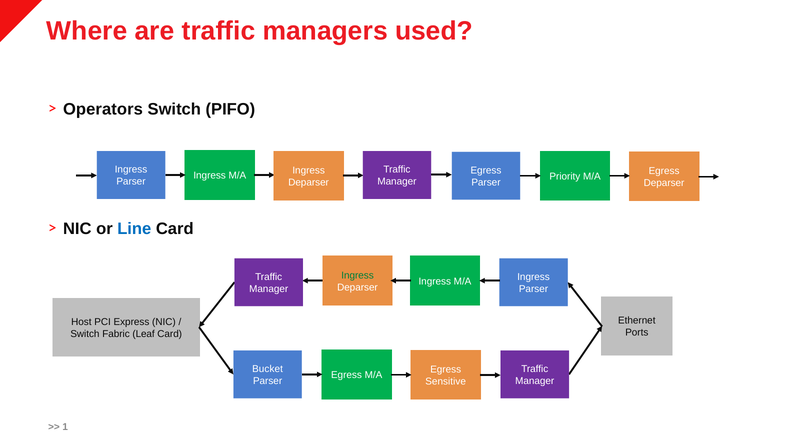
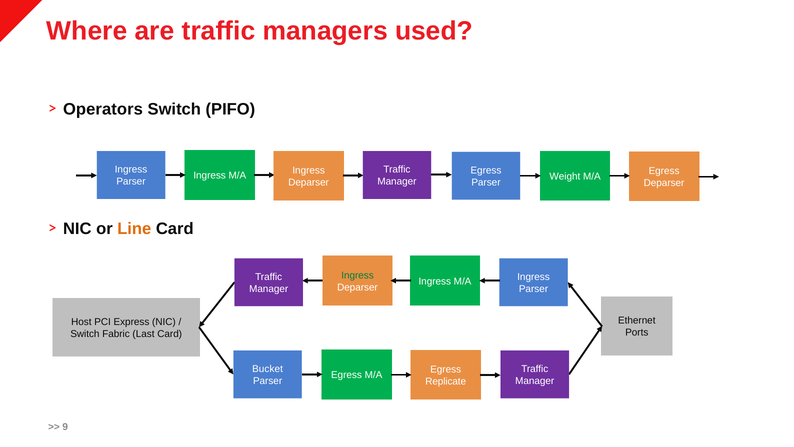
Priority: Priority -> Weight (565, 176)
Line colour: blue -> orange (134, 228)
Leaf: Leaf -> Last (143, 333)
Sensitive: Sensitive -> Replicate (446, 381)
1: 1 -> 9 (65, 427)
